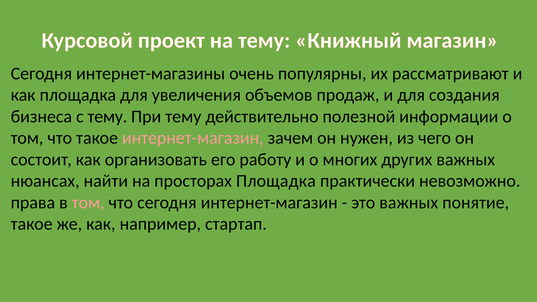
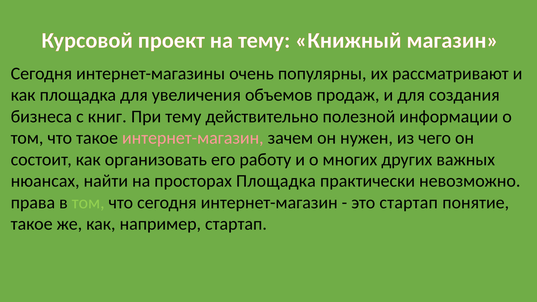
с тему: тему -> книг (107, 117)
том colour: pink -> light green (88, 202)
это важных: важных -> стартап (409, 202)
